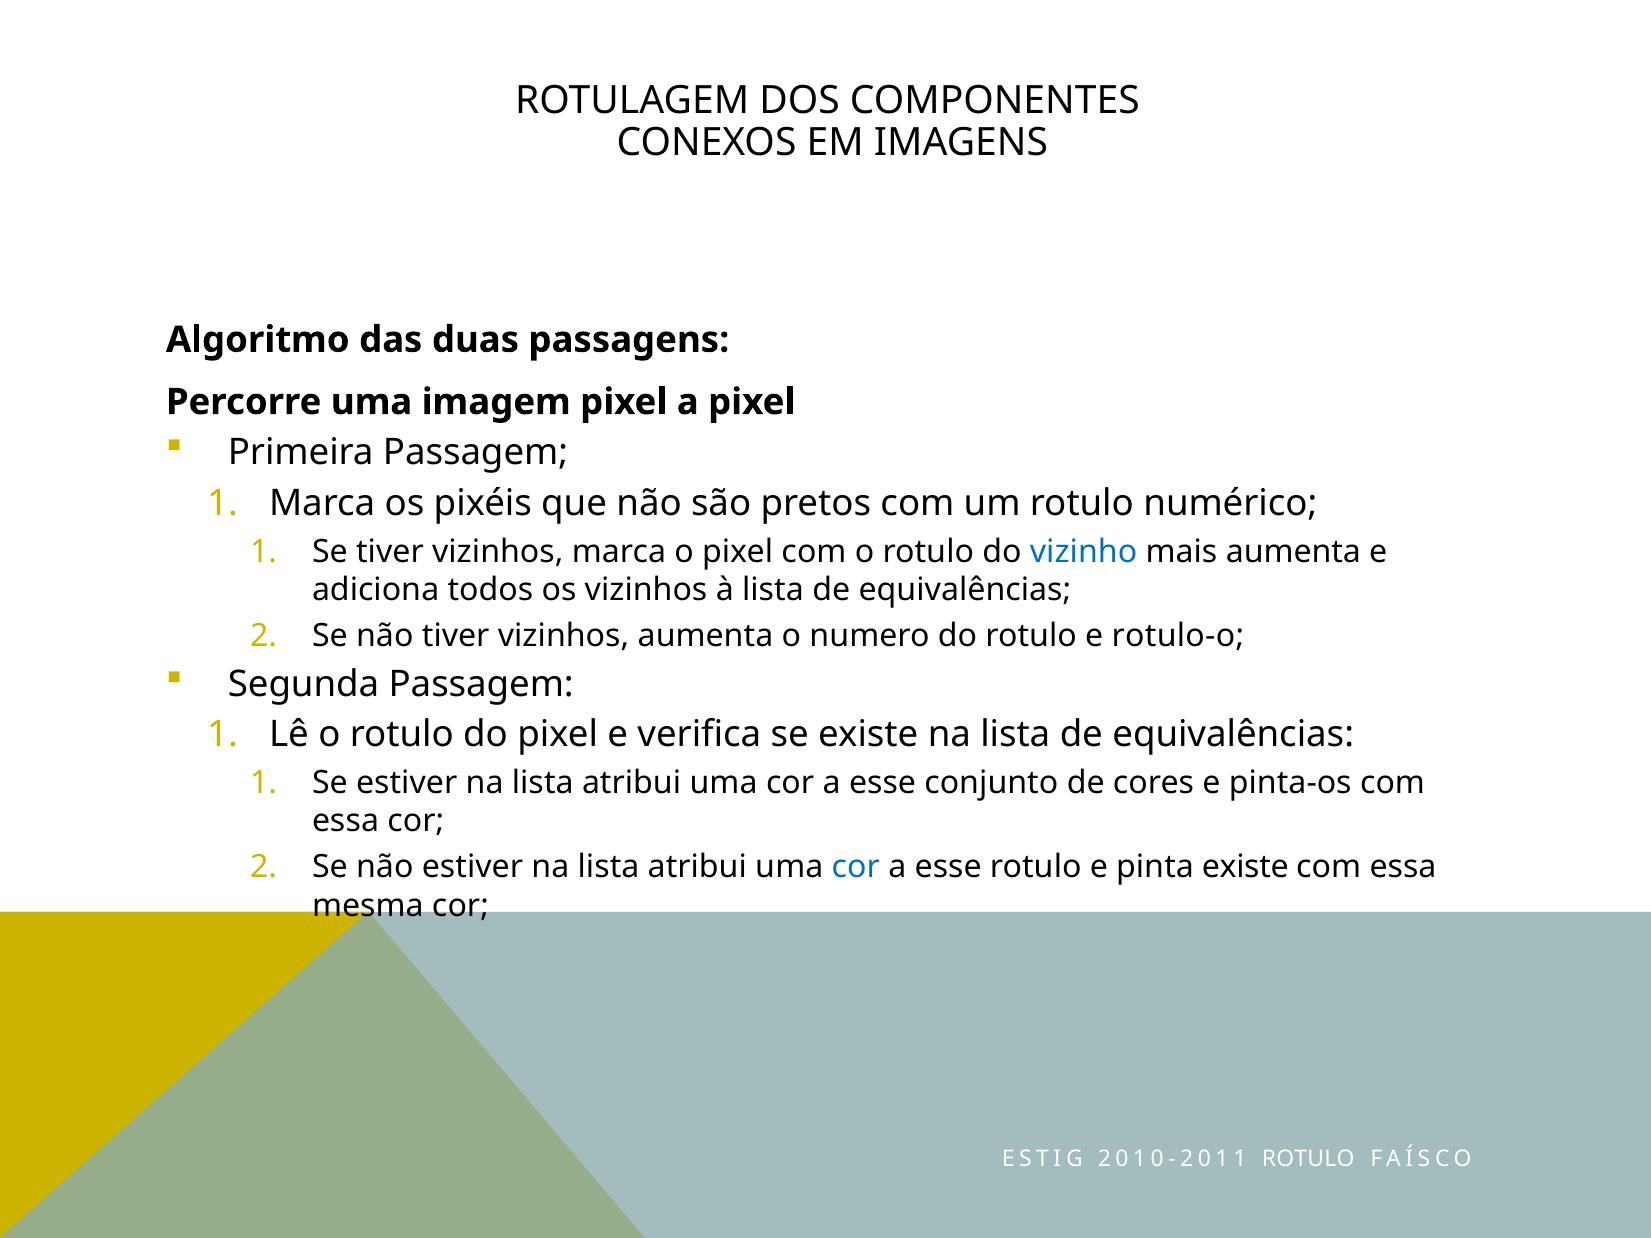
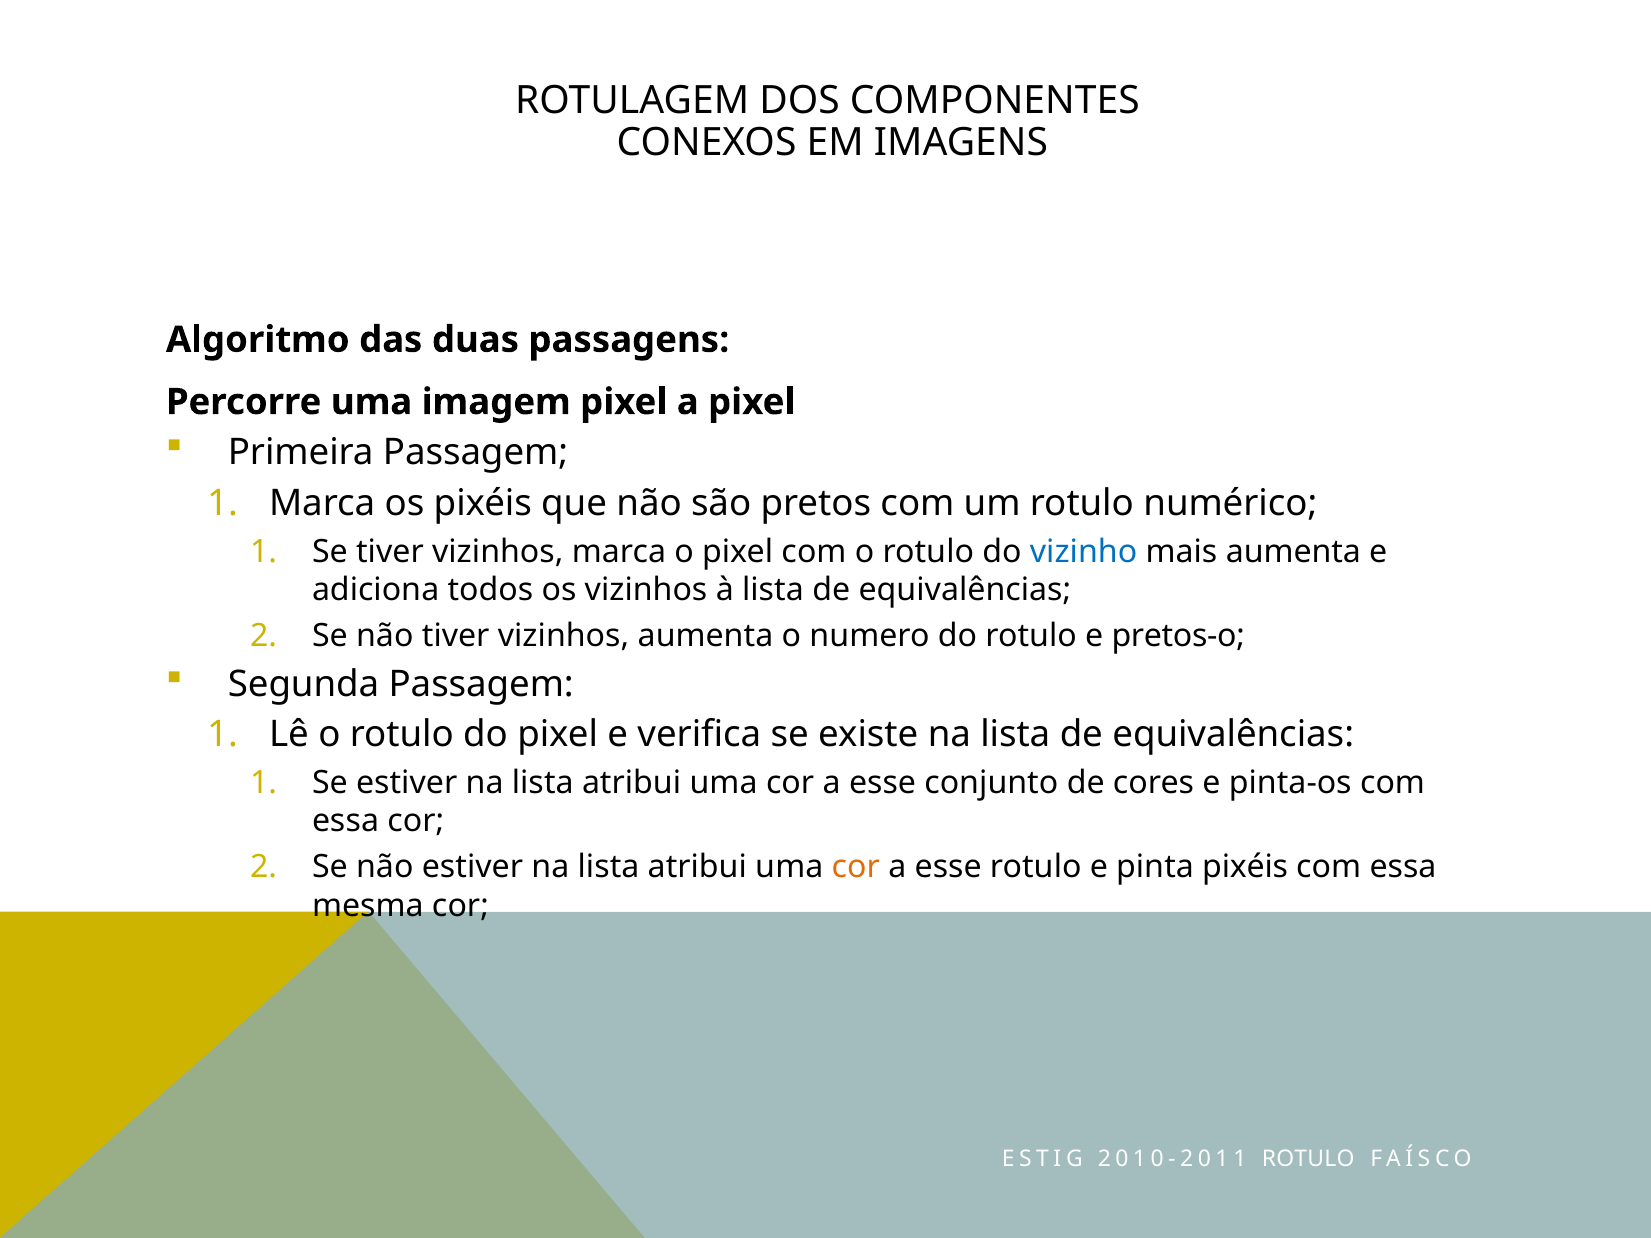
rotulo-o: rotulo-o -> pretos-o (1178, 636)
cor colour: blue -> orange (856, 867)
pinta existe: existe -> pixéis (1245, 867)
